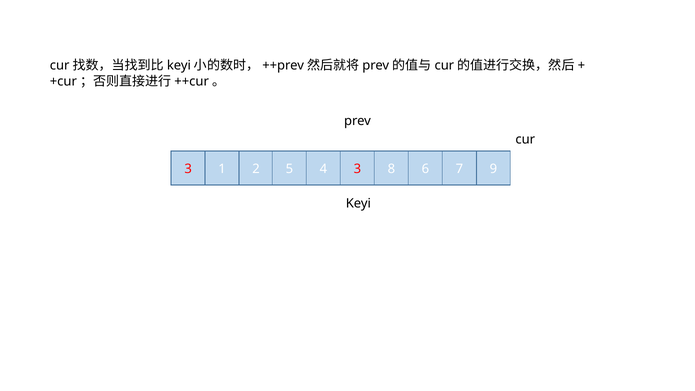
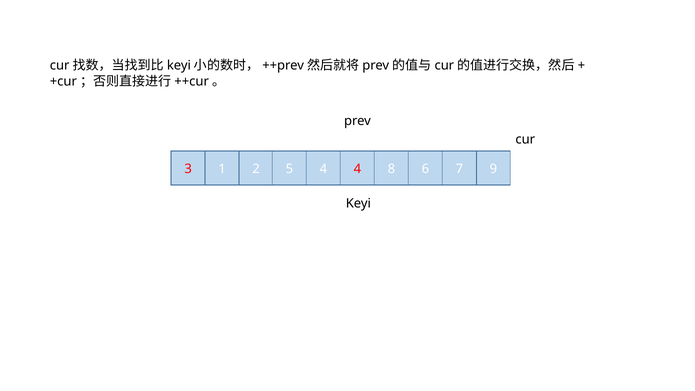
4 3: 3 -> 4 (357, 169)
